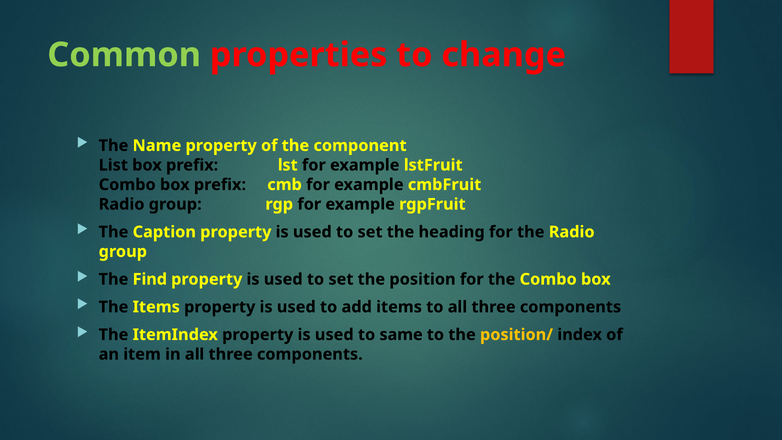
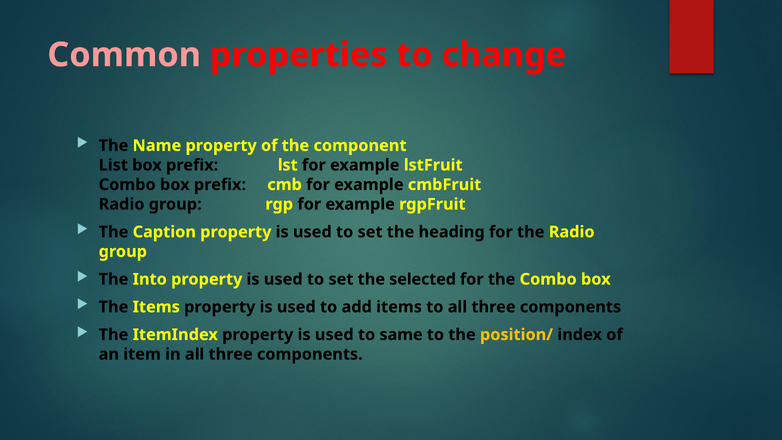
Common colour: light green -> pink (124, 55)
Find: Find -> Into (150, 279)
position: position -> selected (423, 279)
